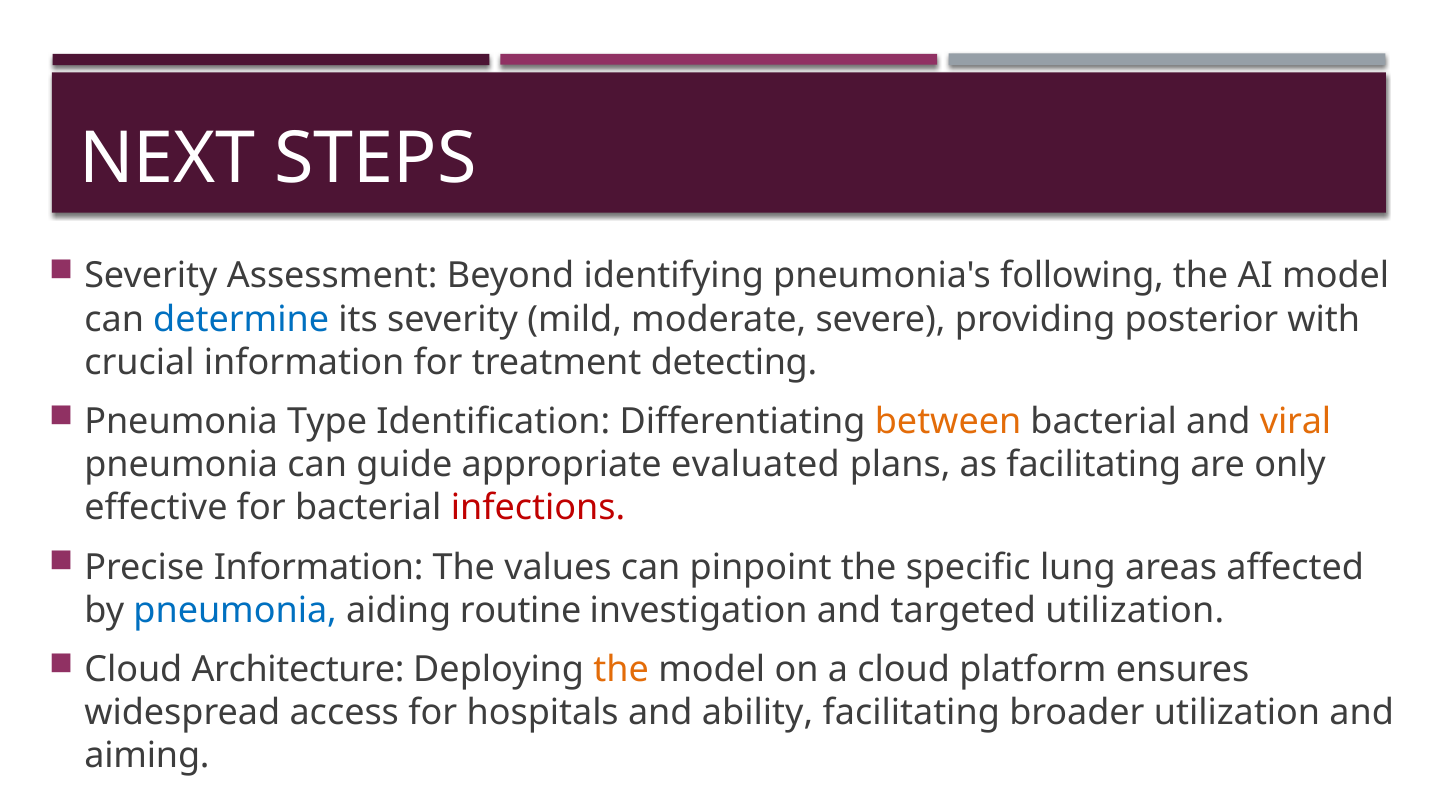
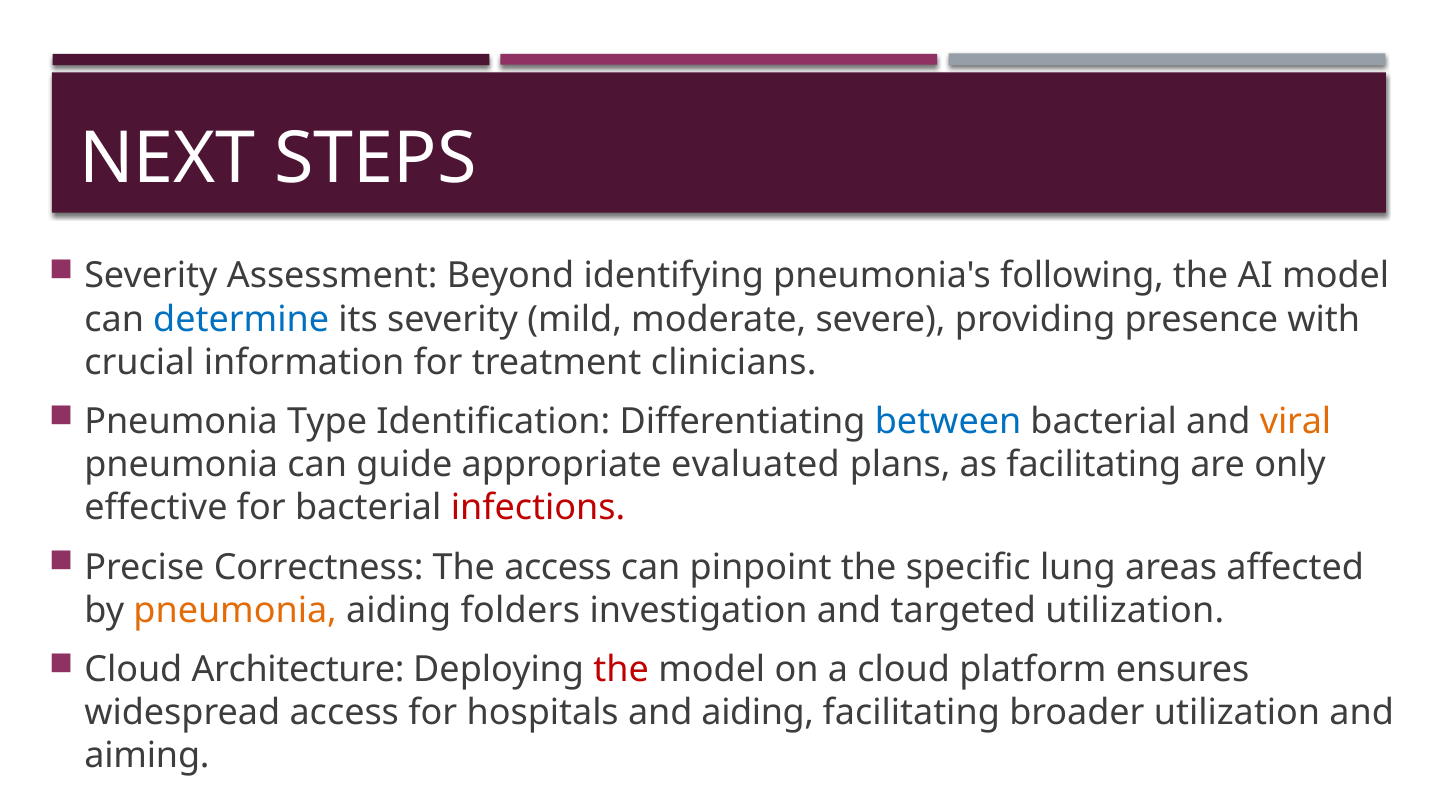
posterior: posterior -> presence (1202, 319)
detecting: detecting -> clinicians (734, 362)
between colour: orange -> blue (948, 422)
Precise Information: Information -> Correctness (319, 567)
The values: values -> access (558, 567)
pneumonia colour: blue -> orange (235, 610)
routine: routine -> folders (520, 610)
the colour: orange -> red (621, 670)
and ability: ability -> aiding (758, 713)
